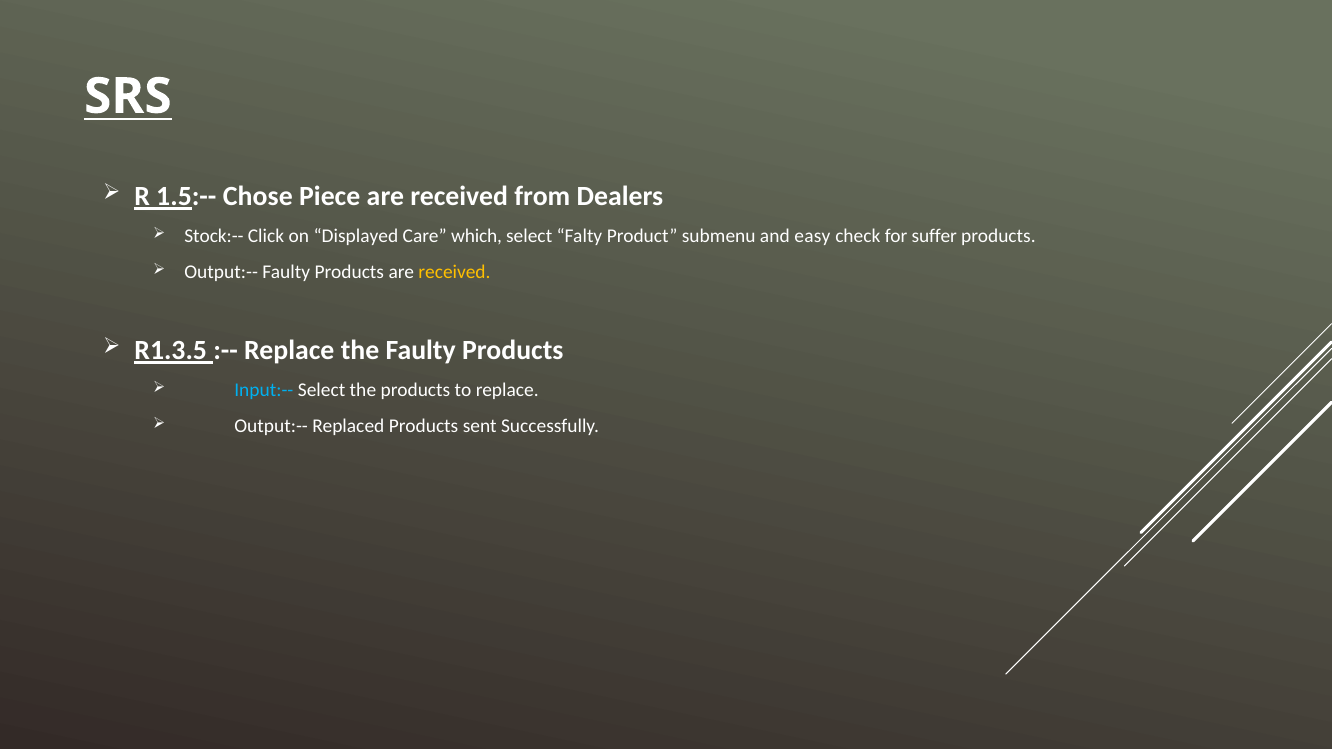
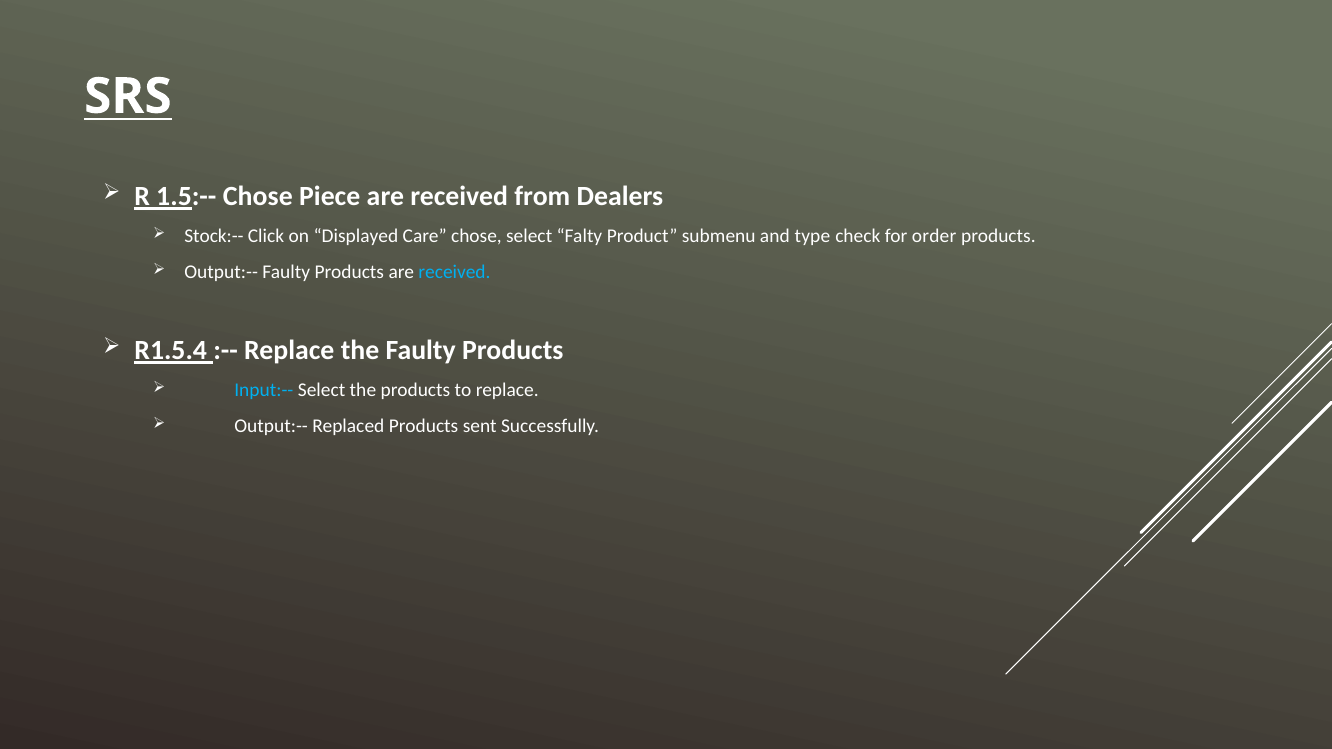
Care which: which -> chose (476, 237)
easy: easy -> type (812, 237)
suffer: suffer -> order (934, 237)
received colour: yellow -> light blue (454, 272)
R1.3.5: R1.3.5 -> R1.5.4 (171, 350)
